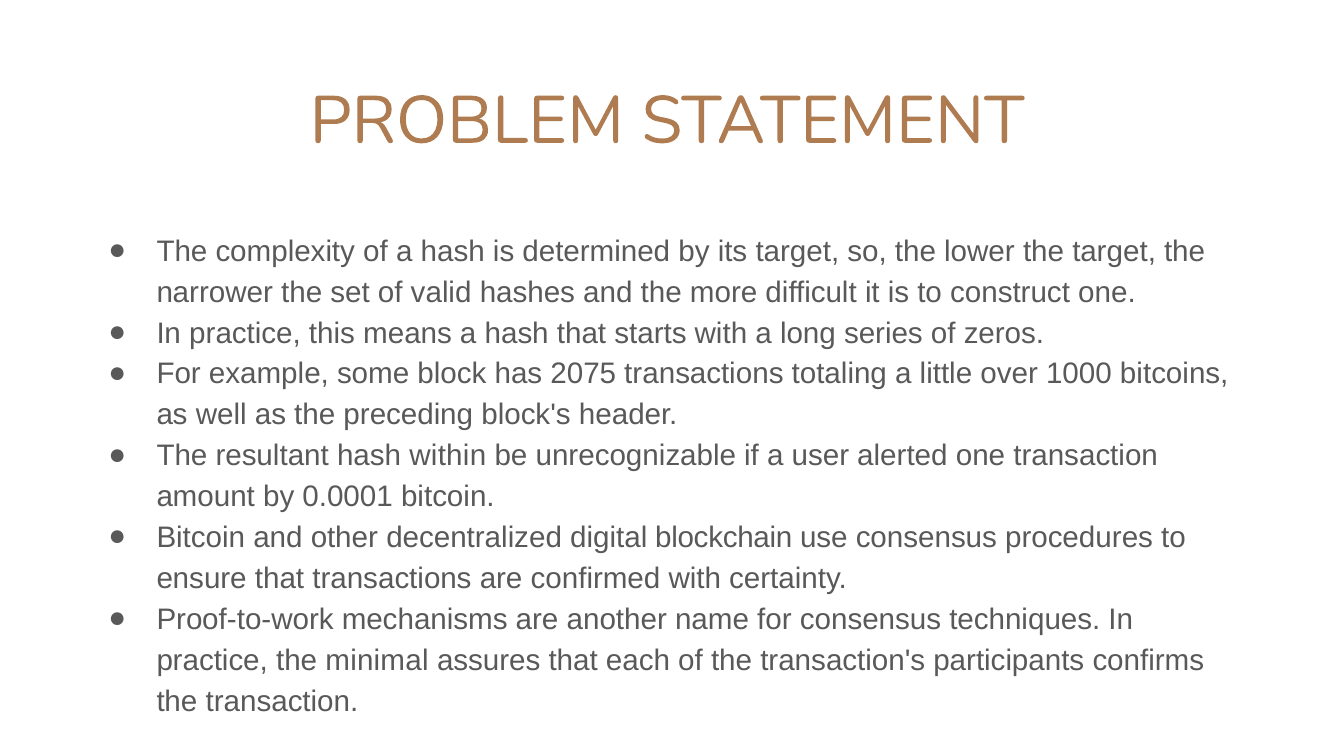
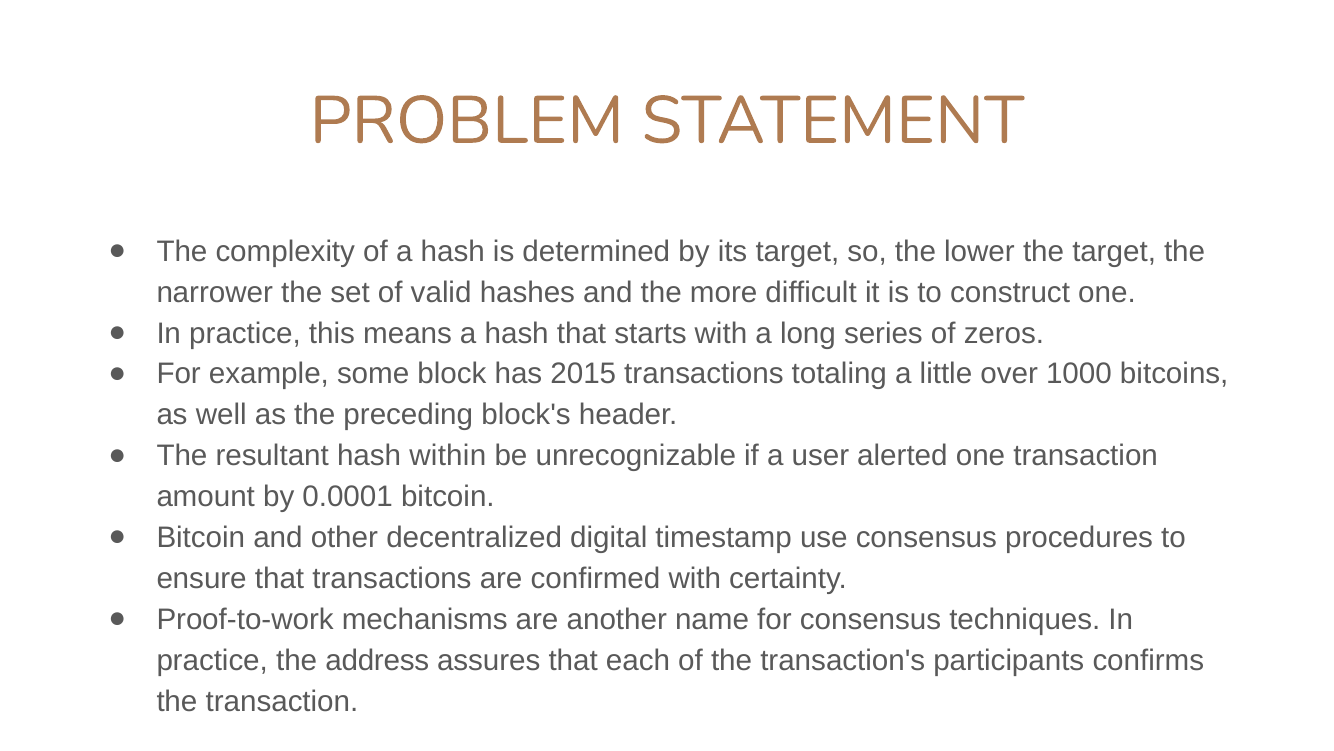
2075: 2075 -> 2015 (583, 374)
blockchain: blockchain -> timestamp (724, 537)
minimal: minimal -> address (377, 660)
